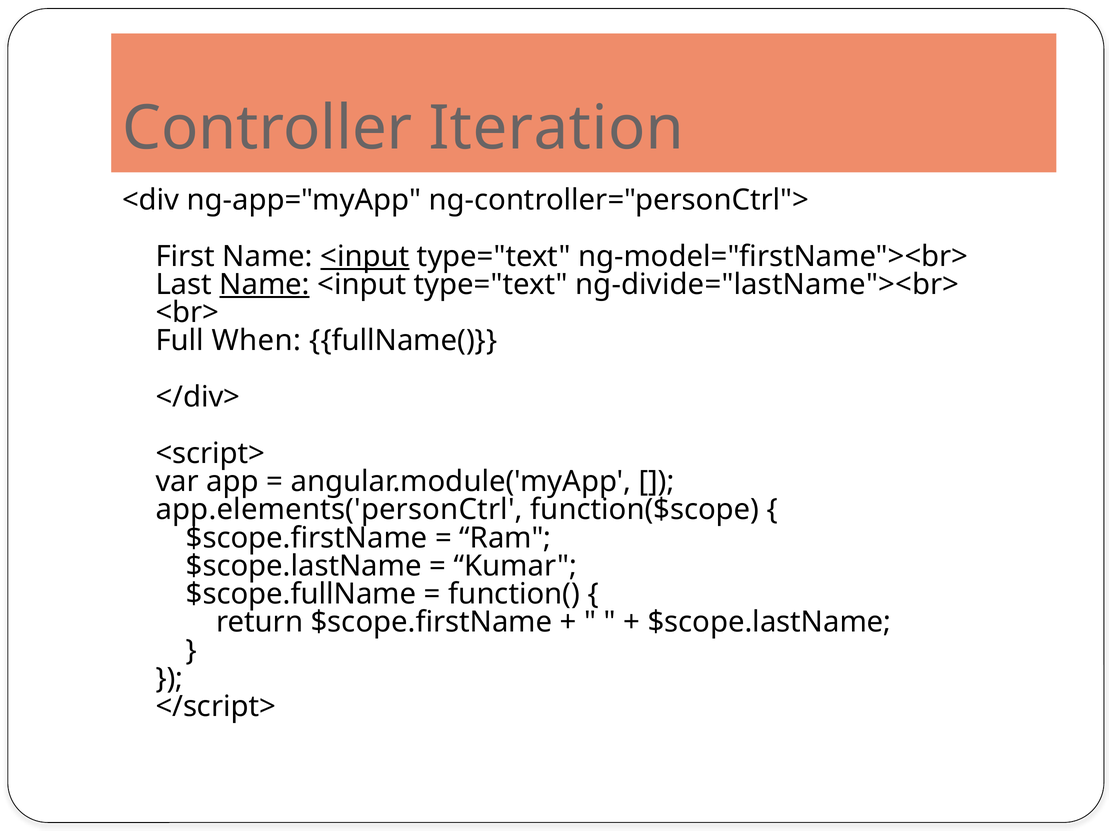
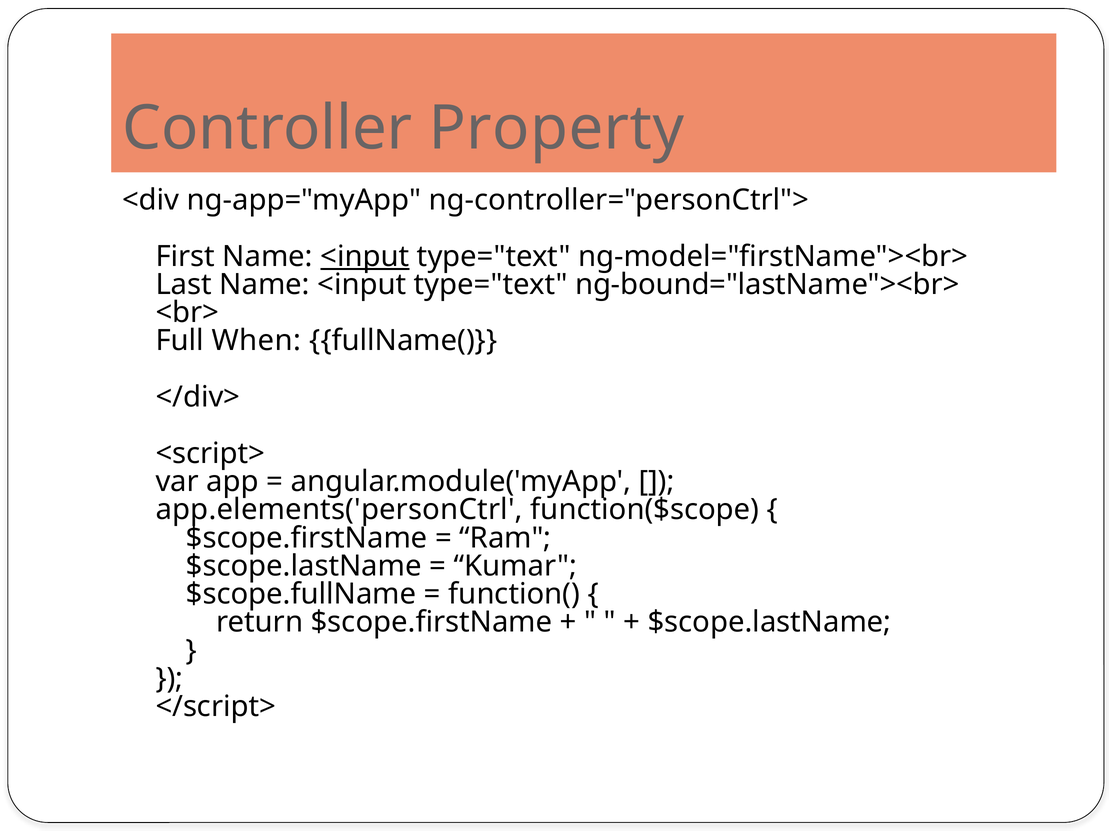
Iteration: Iteration -> Property (556, 129)
Name underline: present -> none (265, 284)
ng-divide="lastName"><br>: ng-divide="lastName"><br> -> ng-bound="lastName"><br> (767, 284)
